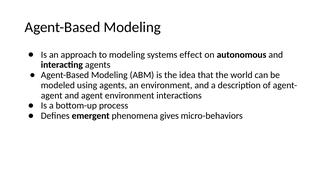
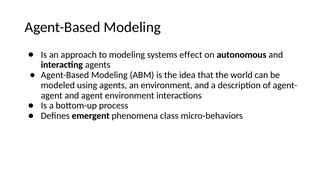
gives: gives -> class (169, 116)
